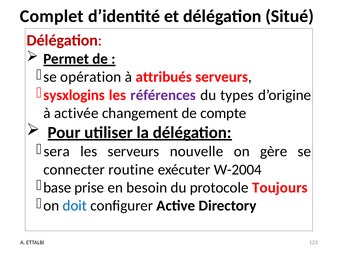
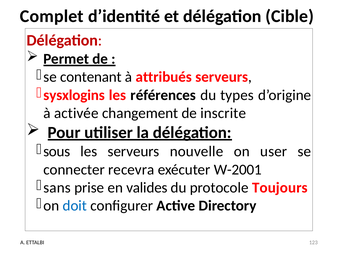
Situé: Situé -> Cible (290, 16)
opération: opération -> contenant (91, 77)
références colour: purple -> black (163, 95)
compte: compte -> inscrite (223, 113)
sera: sera -> sous (57, 151)
gère: gère -> user (274, 151)
routine: routine -> recevra (131, 169)
W-2004: W-2004 -> W-2001 (238, 169)
base: base -> sans (57, 187)
besoin: besoin -> valides (147, 187)
